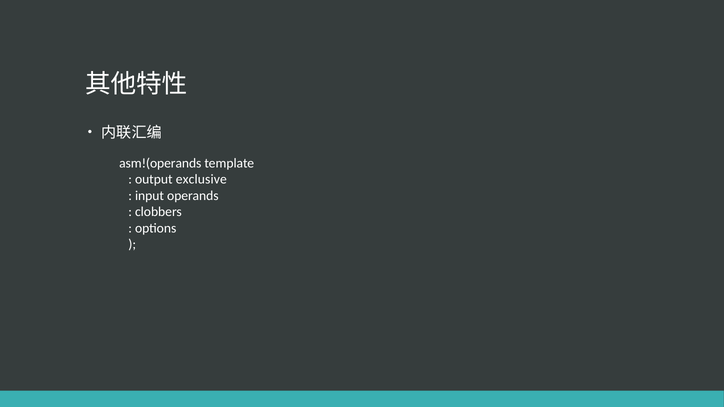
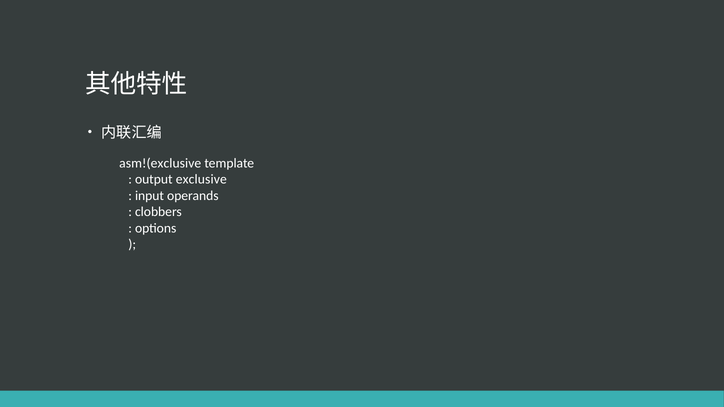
asm!(operands: asm!(operands -> asm!(exclusive (160, 163)
